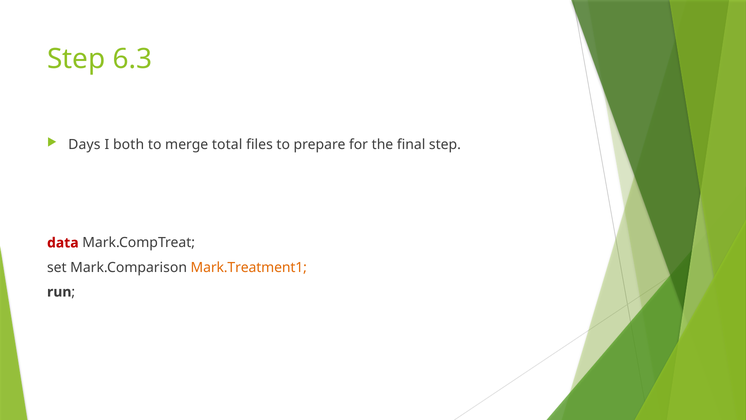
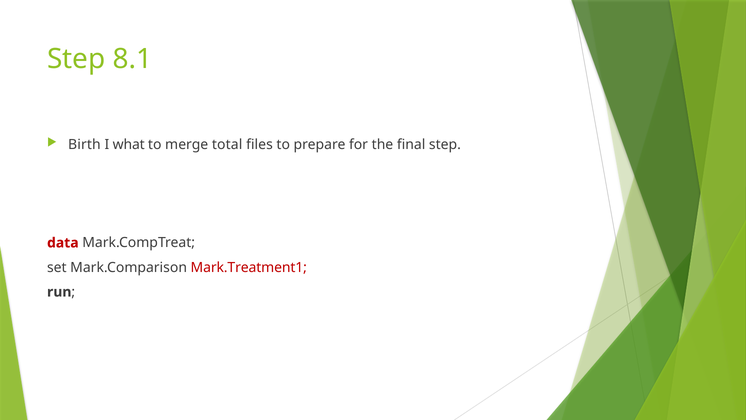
6.3: 6.3 -> 8.1 (132, 59)
Days: Days -> Birth (84, 144)
both: both -> what (129, 144)
Mark.Treatment1 colour: orange -> red (249, 267)
